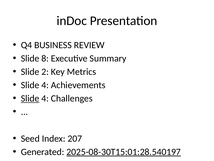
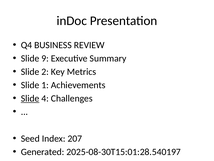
8: 8 -> 9 (45, 58)
4: 4 -> 1 (45, 85)
2025-08-30T15:01:28.540197 underline: present -> none (124, 151)
